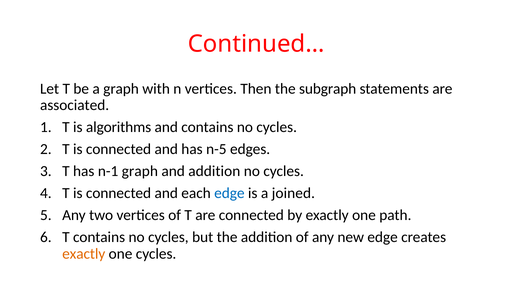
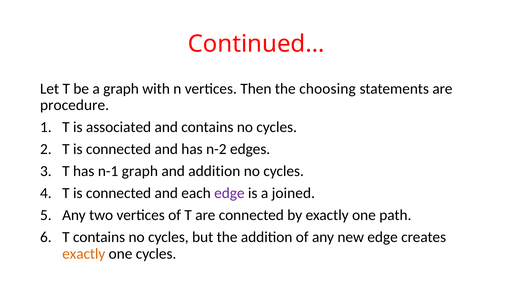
subgraph: subgraph -> choosing (328, 89)
associated: associated -> procedure (75, 105)
algorithms: algorithms -> associated (119, 127)
n-5: n-5 -> n-2 (216, 149)
edge colour: blue -> purple (229, 193)
